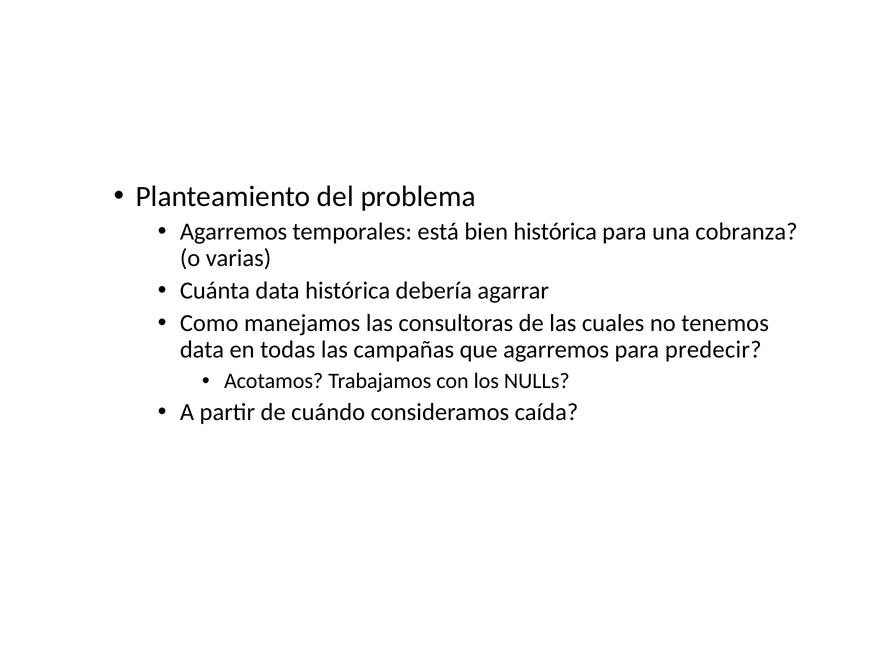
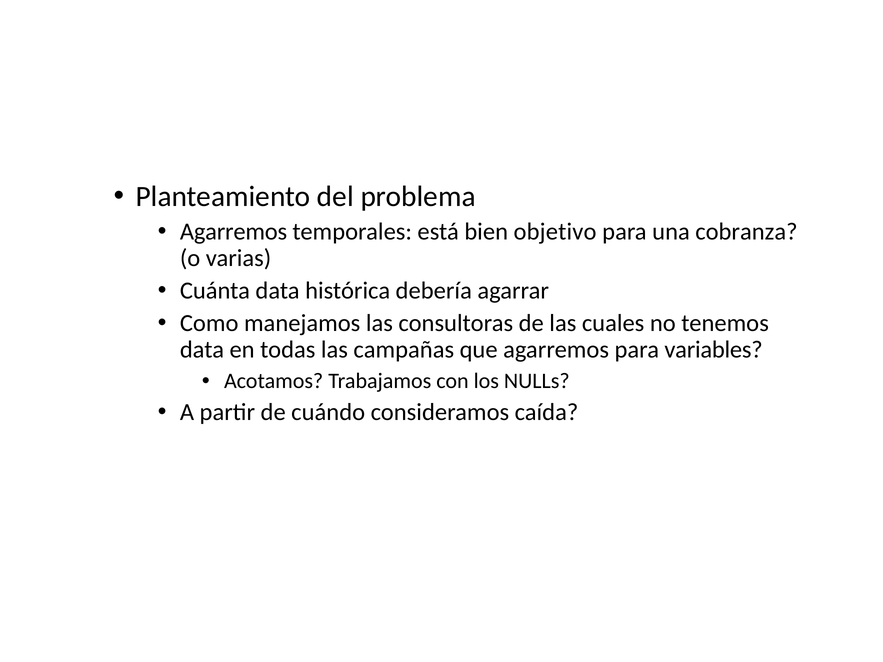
bien histórica: histórica -> objetivo (555, 232)
predecir: predecir -> variables (714, 350)
